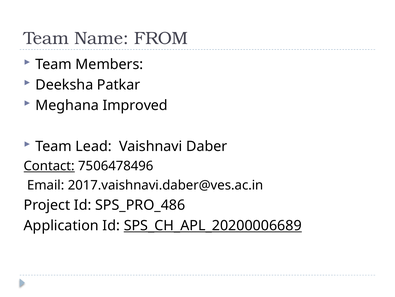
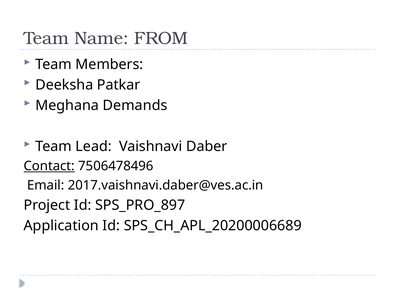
Improved: Improved -> Demands (135, 105)
SPS_PRO_486: SPS_PRO_486 -> SPS_PRO_897 (140, 205)
SPS_CH_APL_20200006689 underline: present -> none (213, 225)
